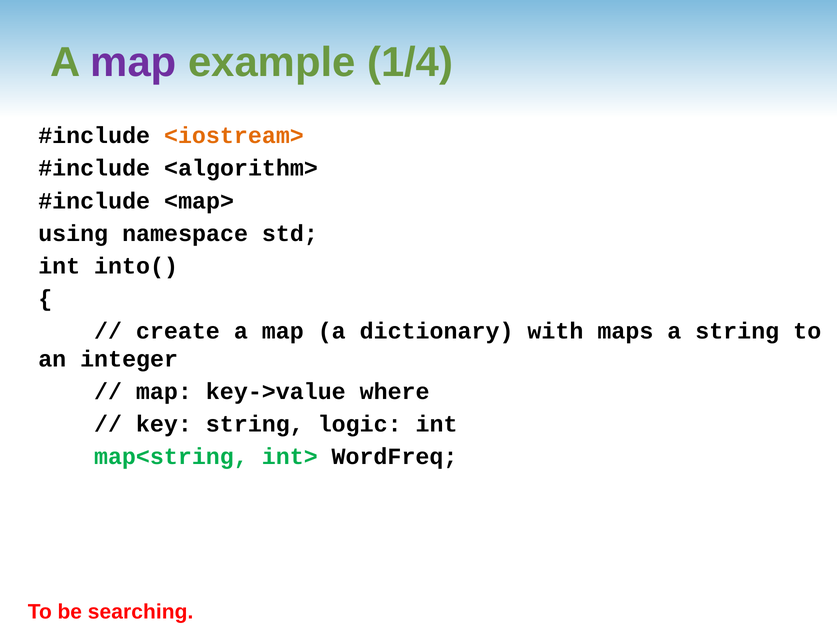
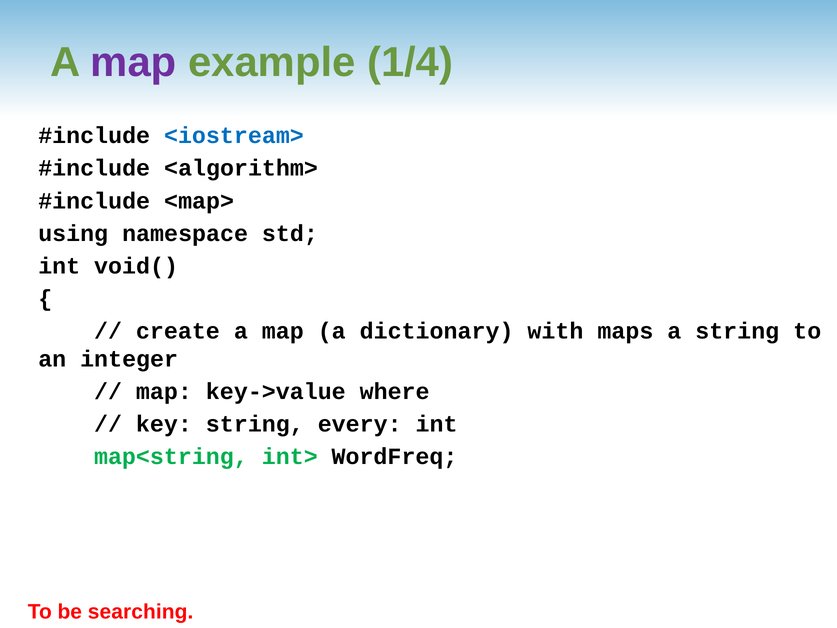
<iostream> colour: orange -> blue (234, 136)
into(: into( -> void( (136, 266)
logic: logic -> every (360, 424)
